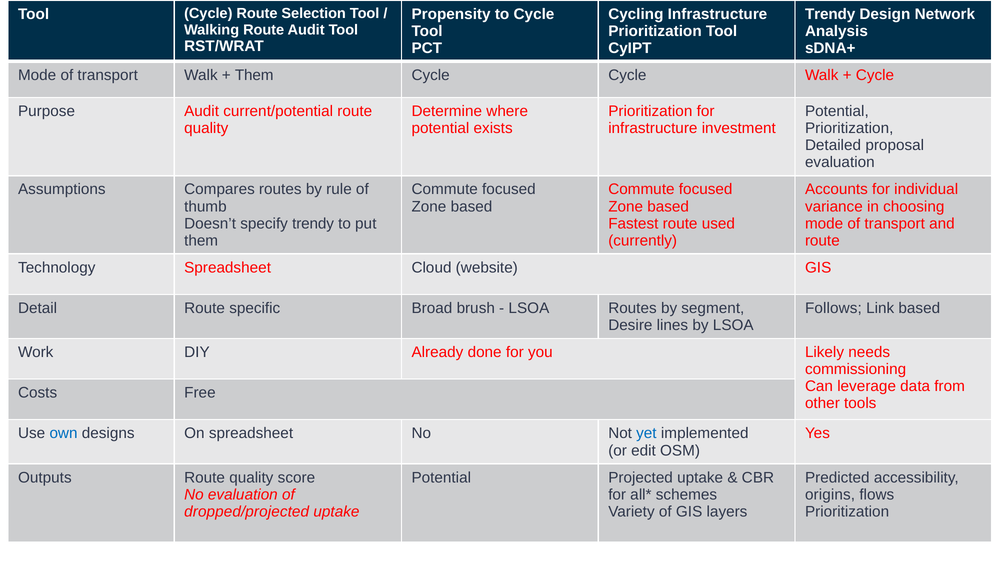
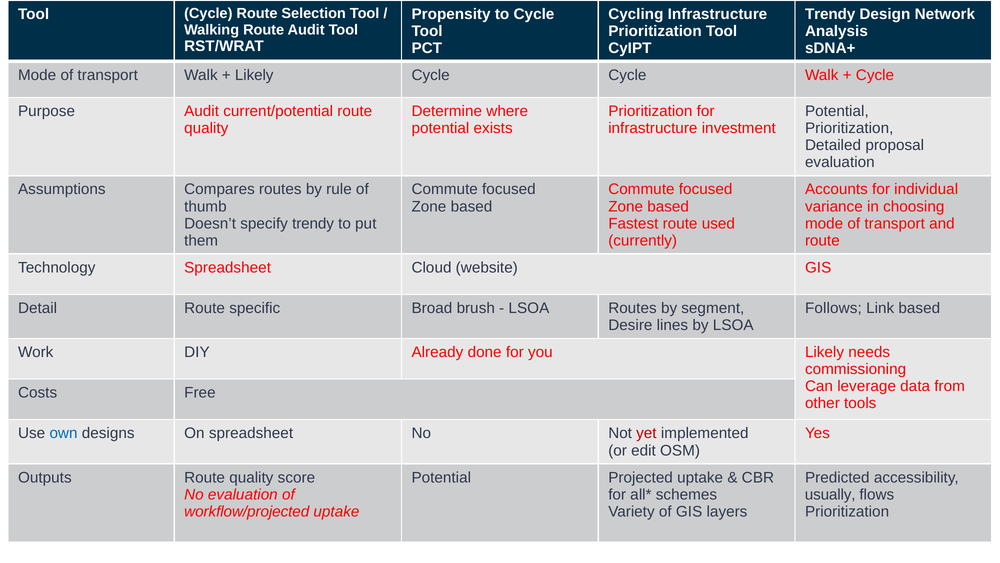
Them: Them -> Likely (254, 75)
yet colour: blue -> red (646, 433)
origins: origins -> usually (830, 494)
dropped/projected: dropped/projected -> workflow/projected (247, 511)
